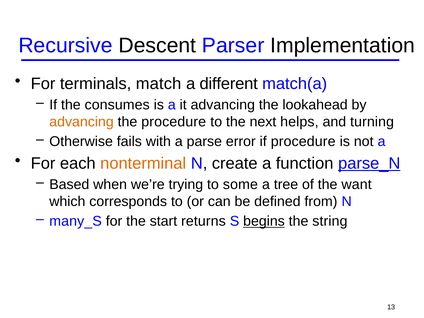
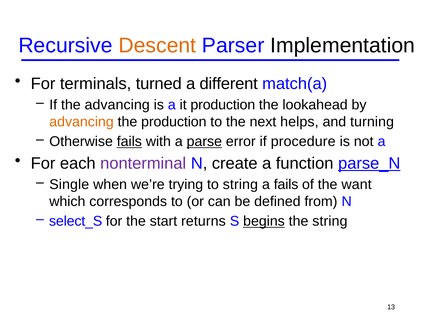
Descent colour: black -> orange (157, 46)
match: match -> turned (159, 84)
the consumes: consumes -> advancing (117, 105)
it advancing: advancing -> production (223, 105)
the procedure: procedure -> production (174, 122)
fails underline: none -> present (129, 142)
parse underline: none -> present (204, 142)
nonterminal colour: orange -> purple (143, 163)
Based: Based -> Single (69, 184)
to some: some -> string (240, 184)
a tree: tree -> fails (286, 184)
many_S: many_S -> select_S (76, 221)
